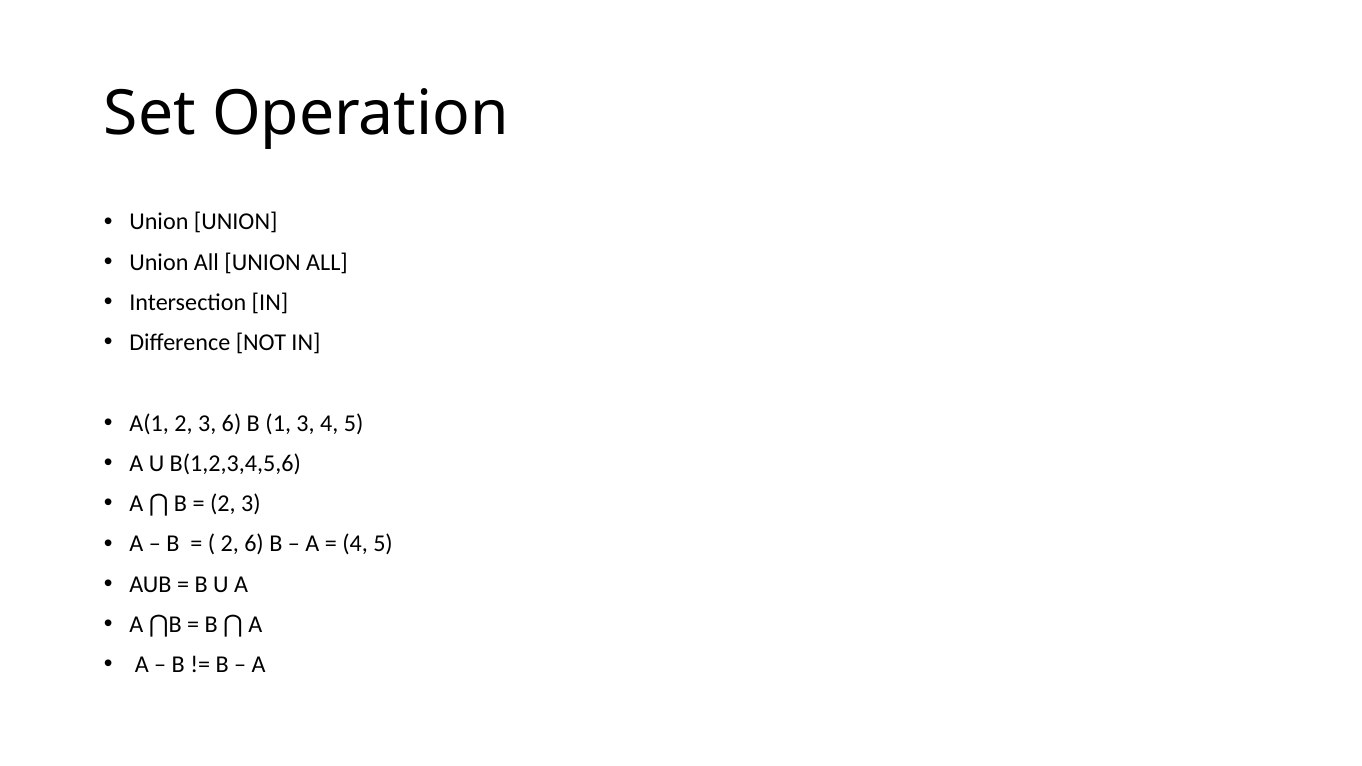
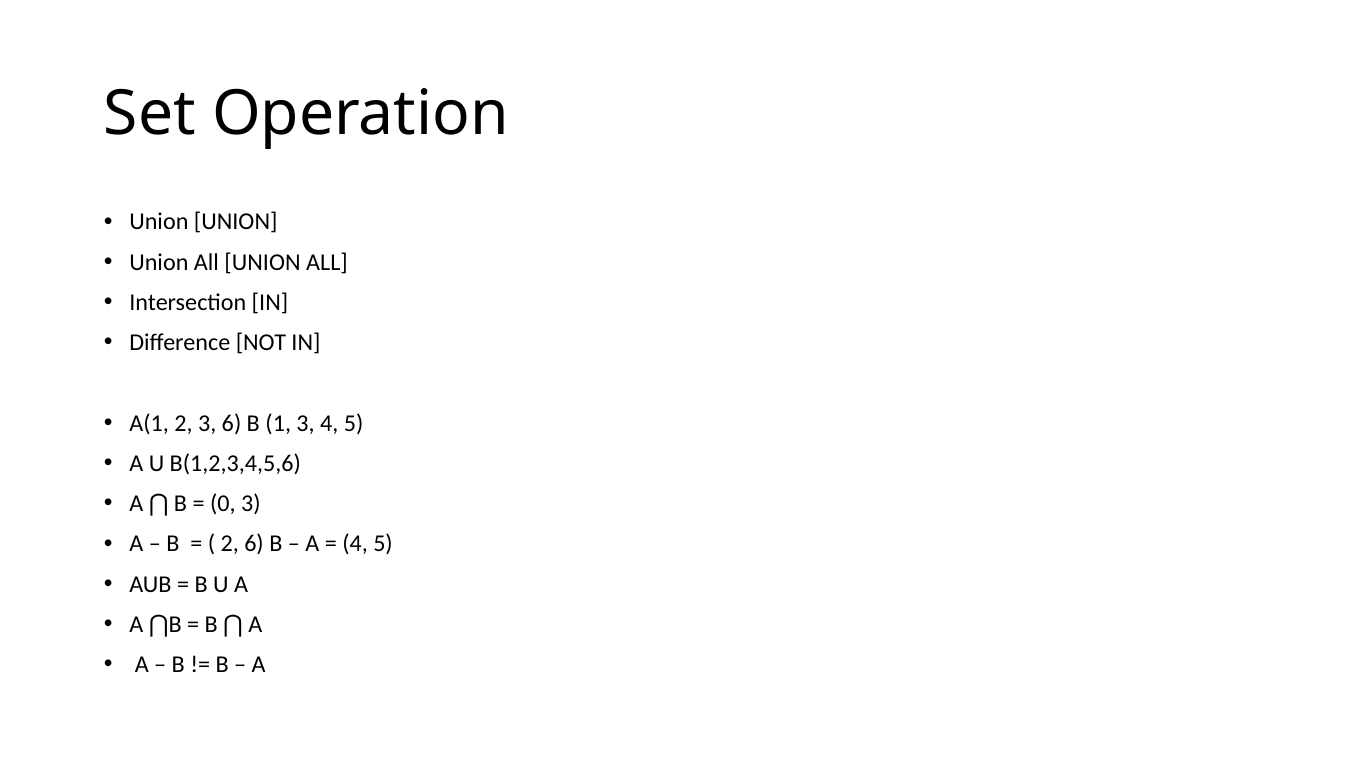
2: 2 -> 0 (223, 504)
